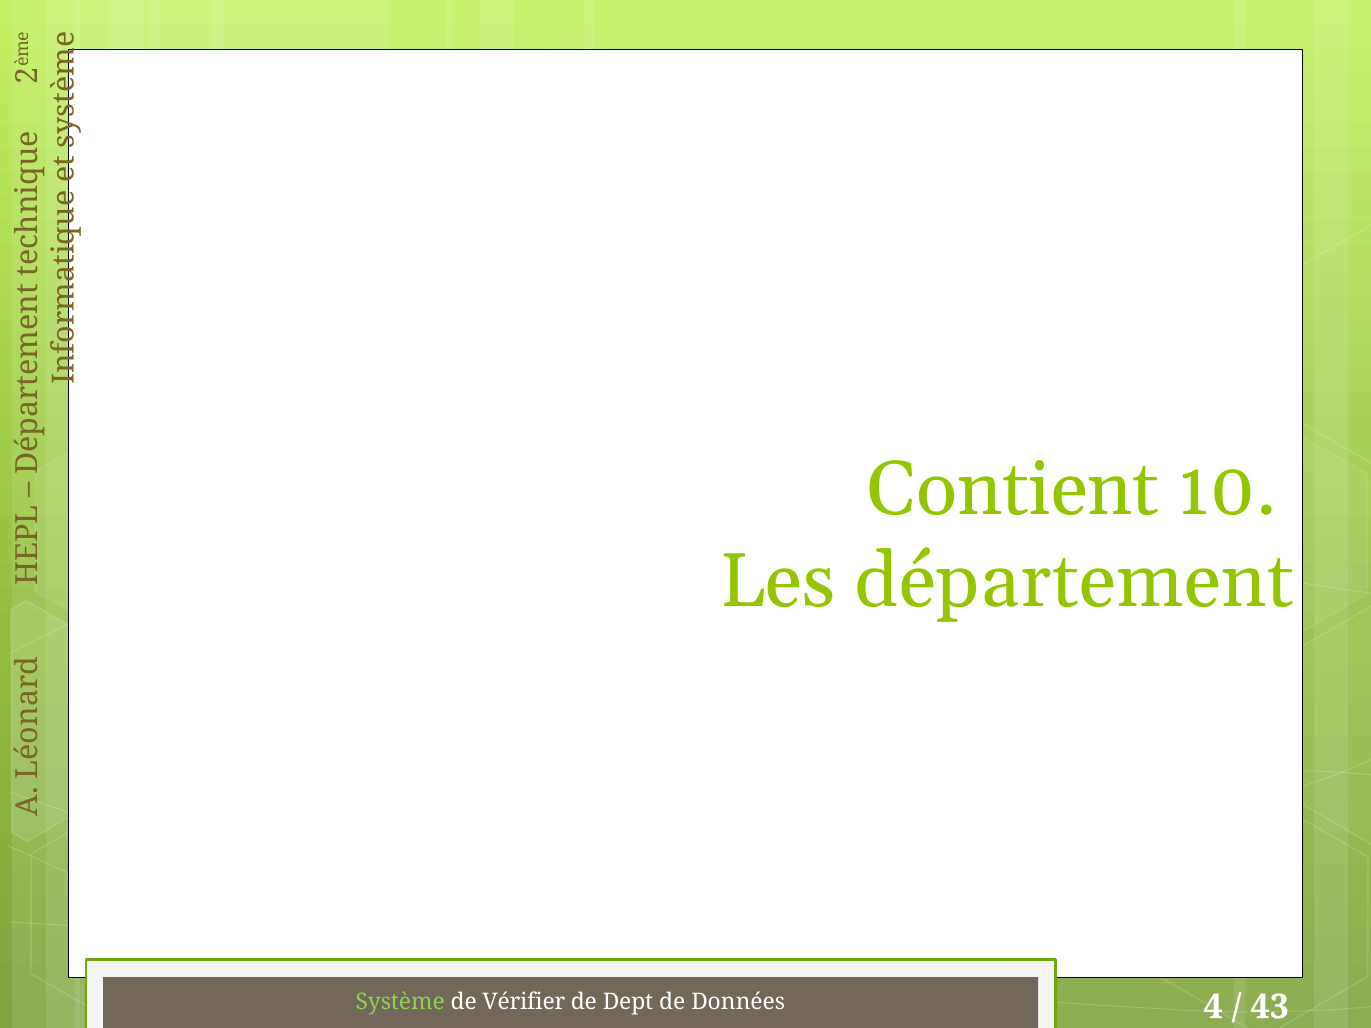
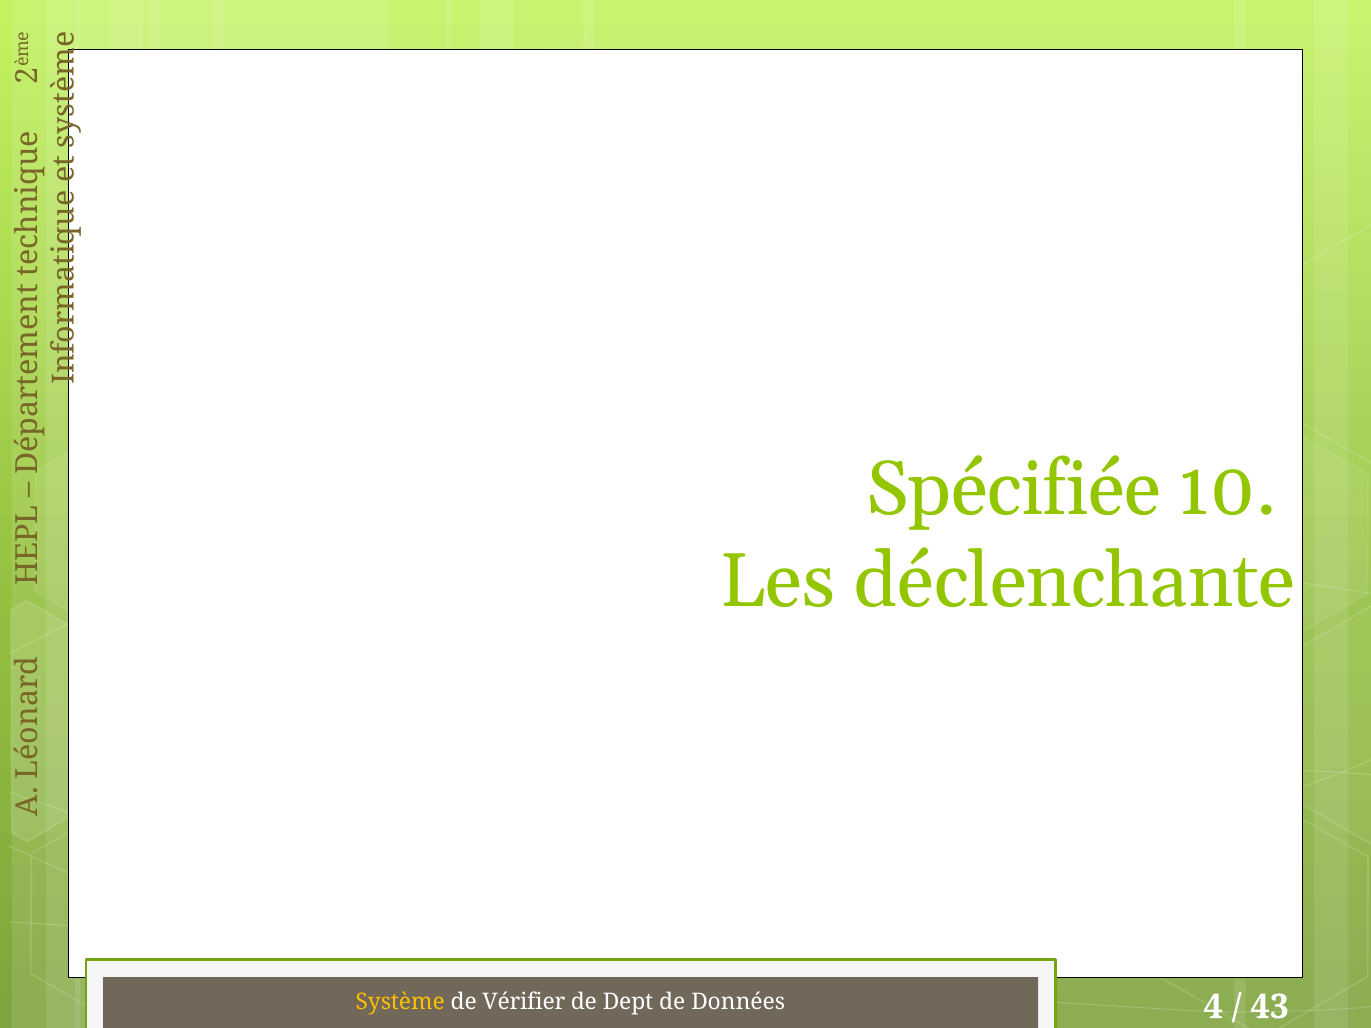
Contient: Contient -> Spécifiée (1014, 490)
département: département -> déclenchante (1075, 581)
Système colour: light green -> yellow (400, 1002)
